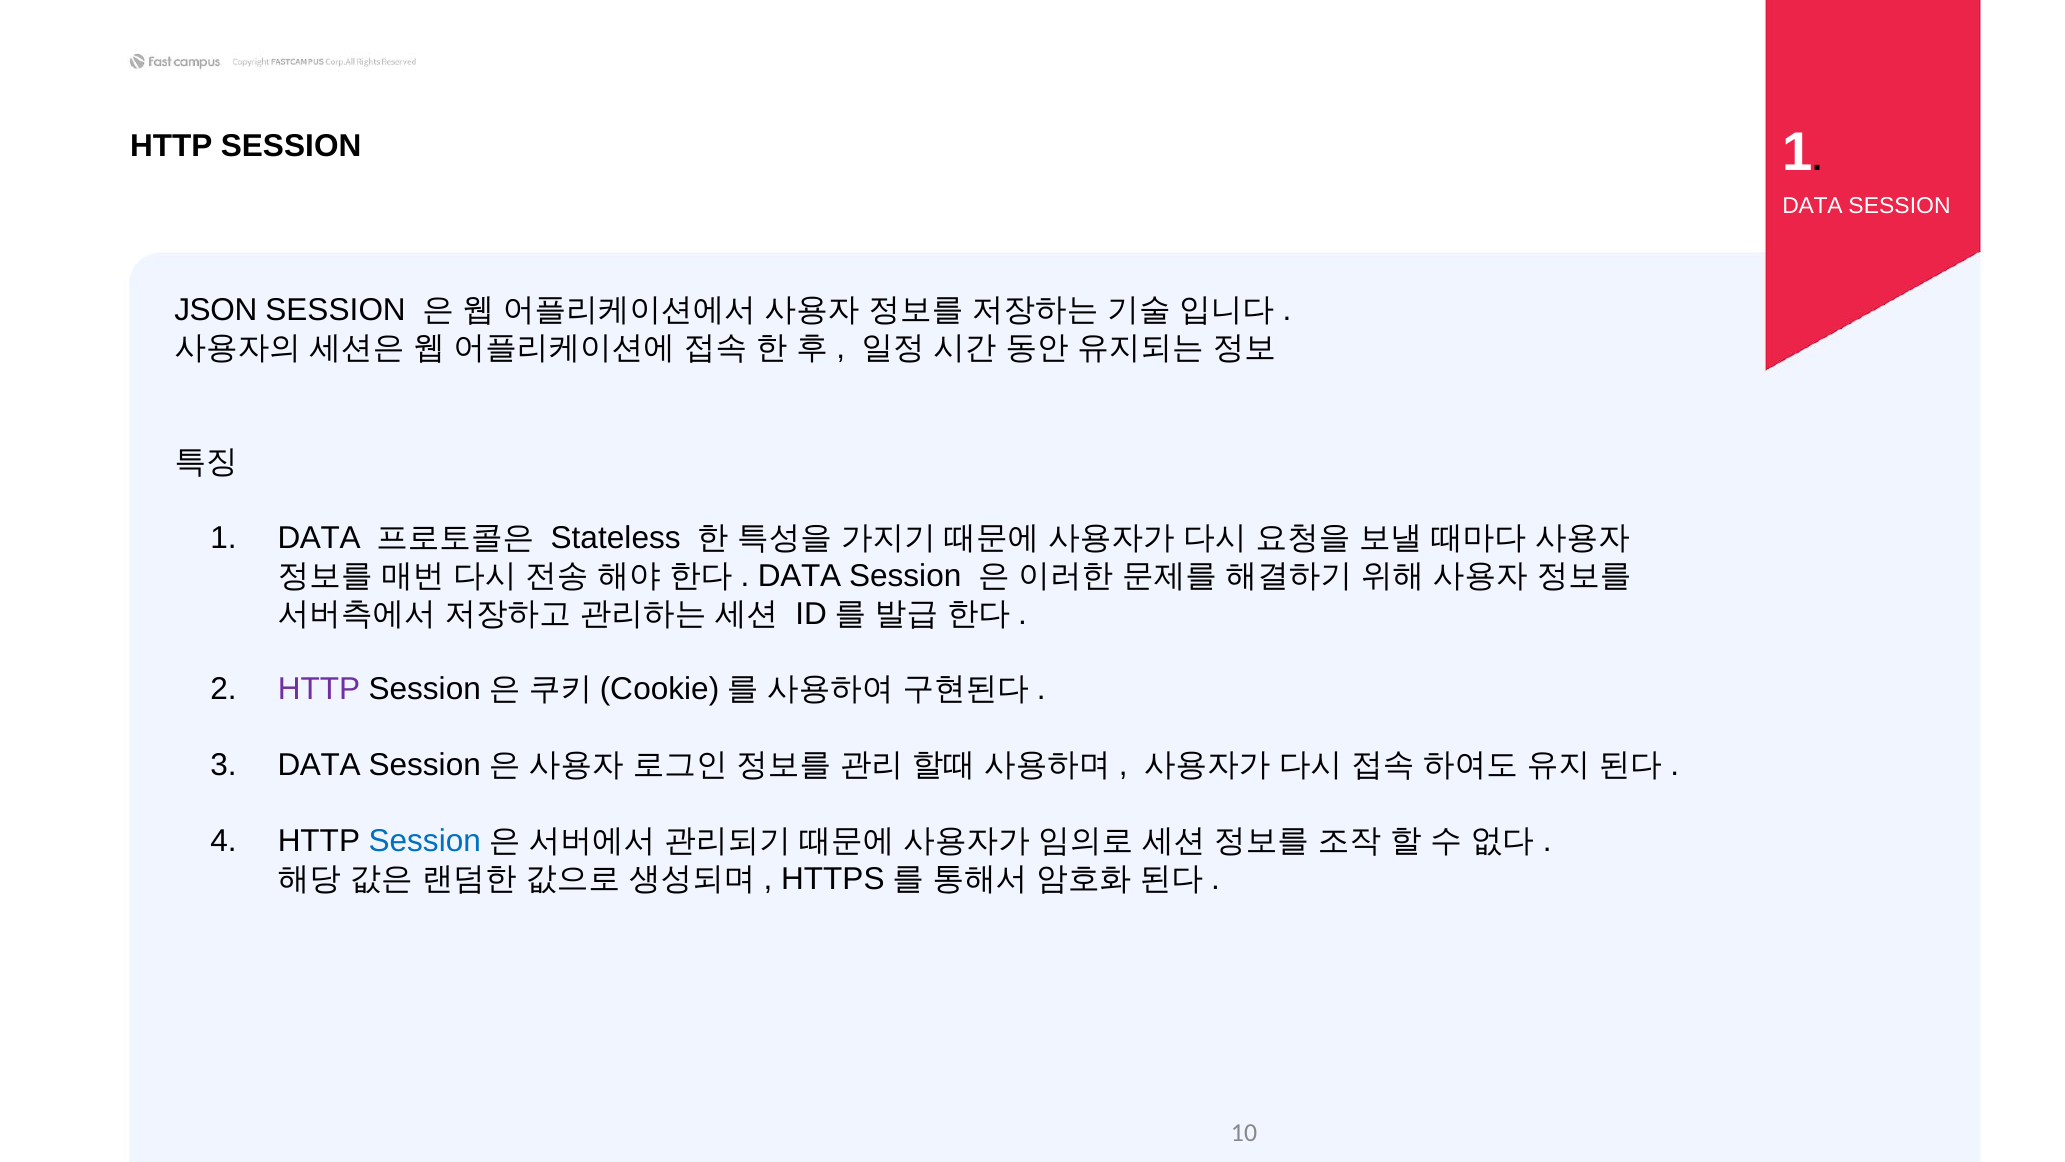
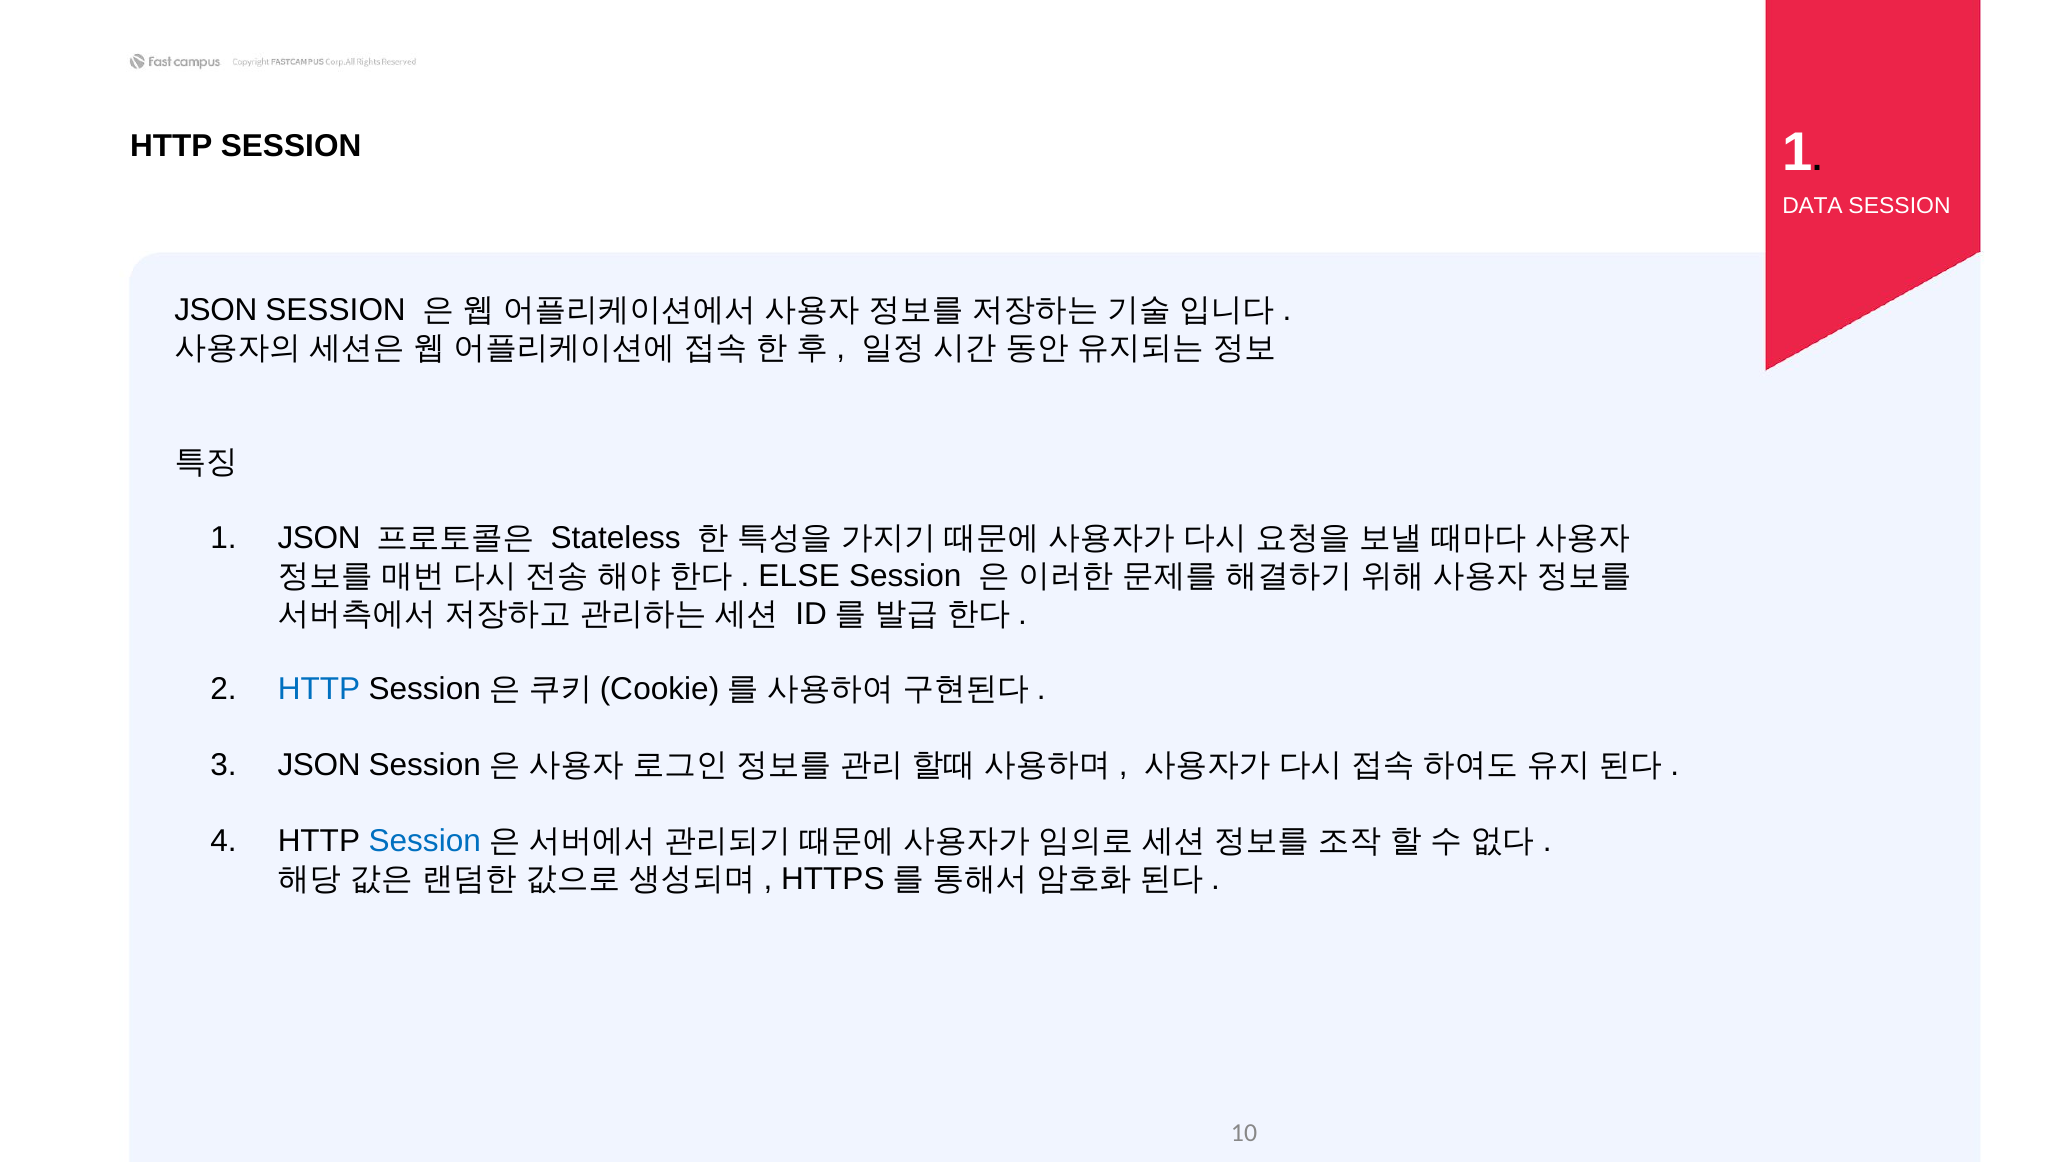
1 DATA: DATA -> JSON (319, 538)
DATA: DATA -> ELSE (799, 576)
HTTP colour: purple -> blue (319, 689)
DATA: DATA -> JSON (319, 765)
